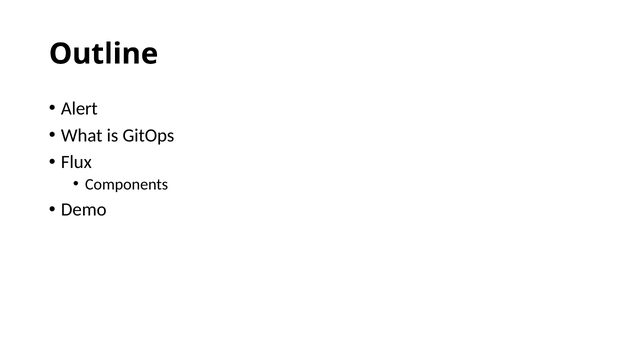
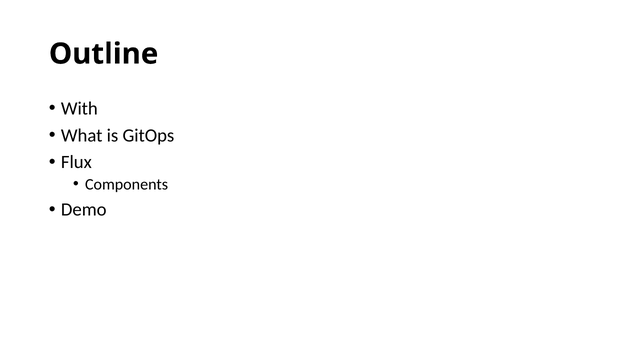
Alert: Alert -> With (79, 109)
